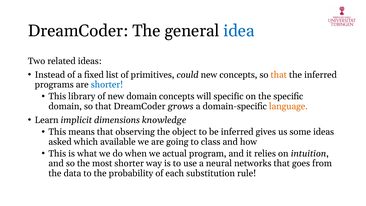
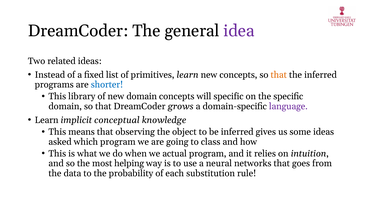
idea colour: blue -> purple (239, 31)
primitives could: could -> learn (188, 75)
language colour: orange -> purple (288, 106)
dimensions: dimensions -> conceptual (117, 120)
which available: available -> program (118, 142)
most shorter: shorter -> helping (129, 163)
